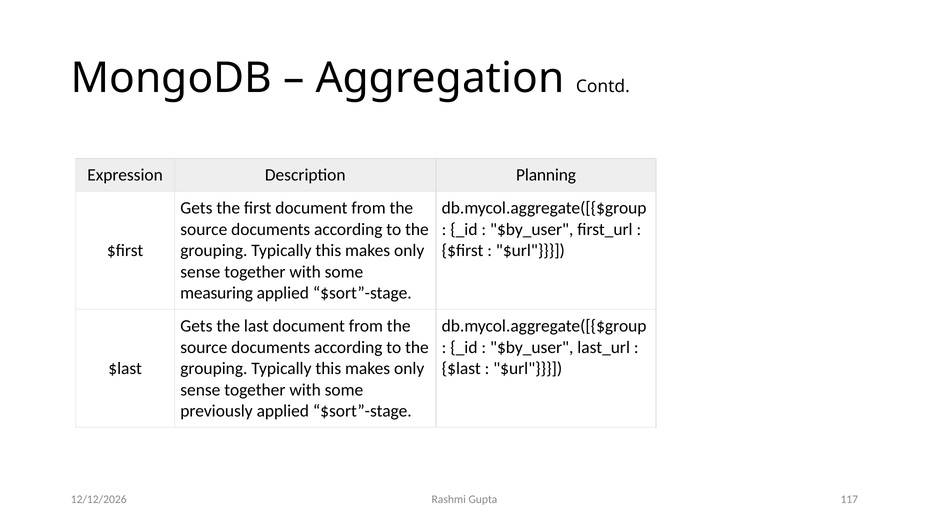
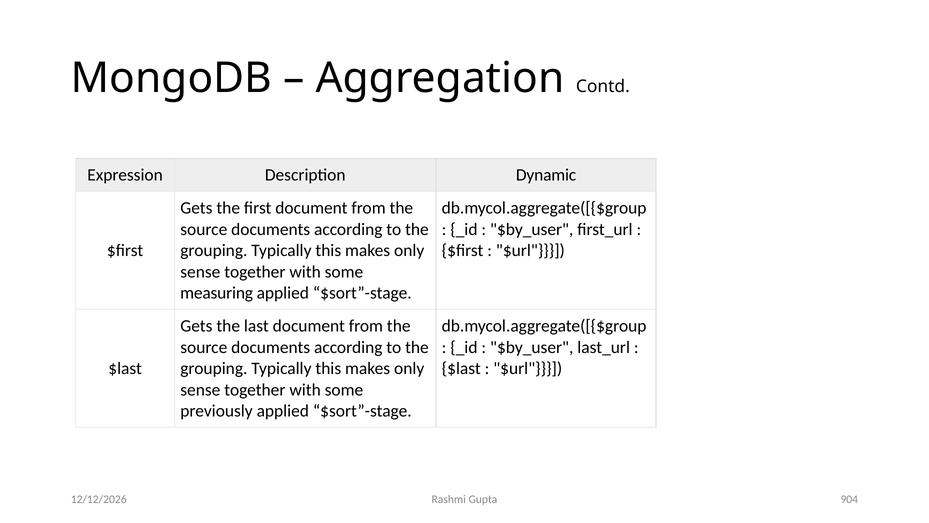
Planning: Planning -> Dynamic (546, 175)
117: 117 -> 904 (849, 499)
